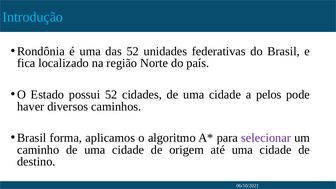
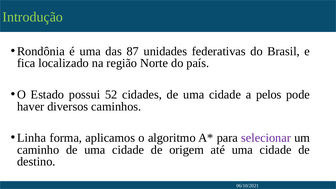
Introdução colour: light blue -> light green (33, 17)
das 52: 52 -> 87 (133, 51)
Brasil: Brasil -> Linha (32, 138)
